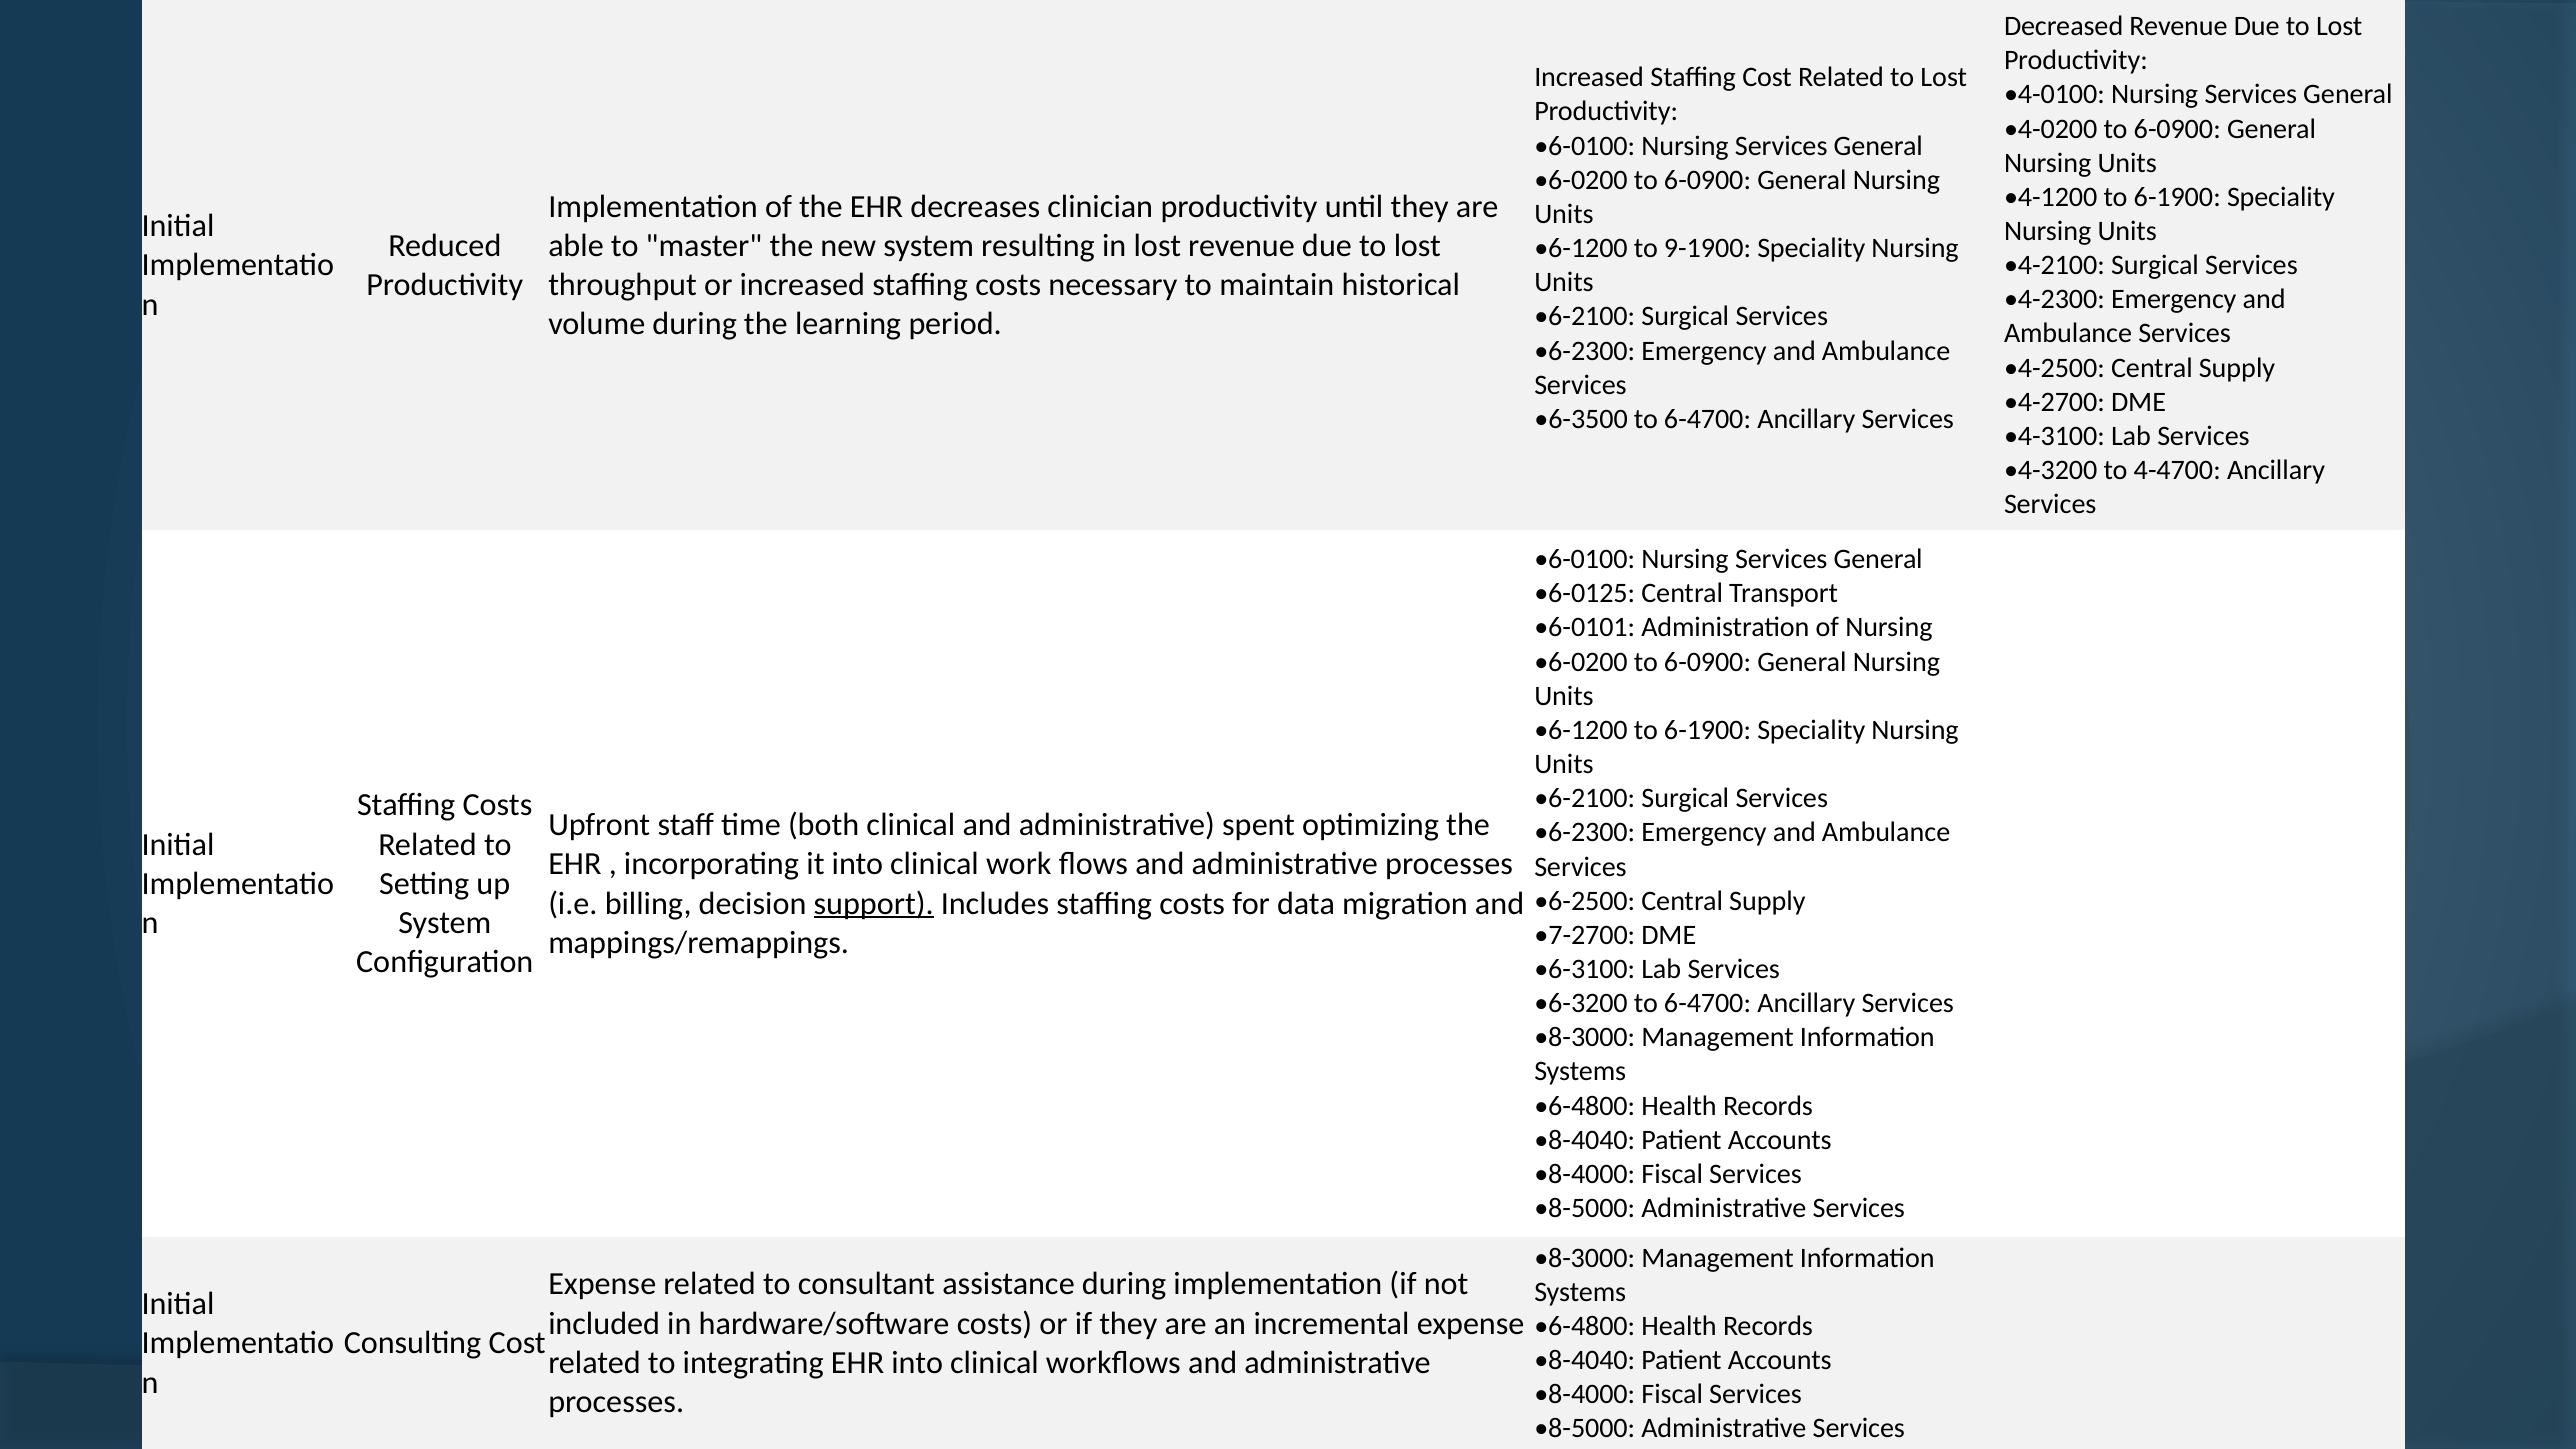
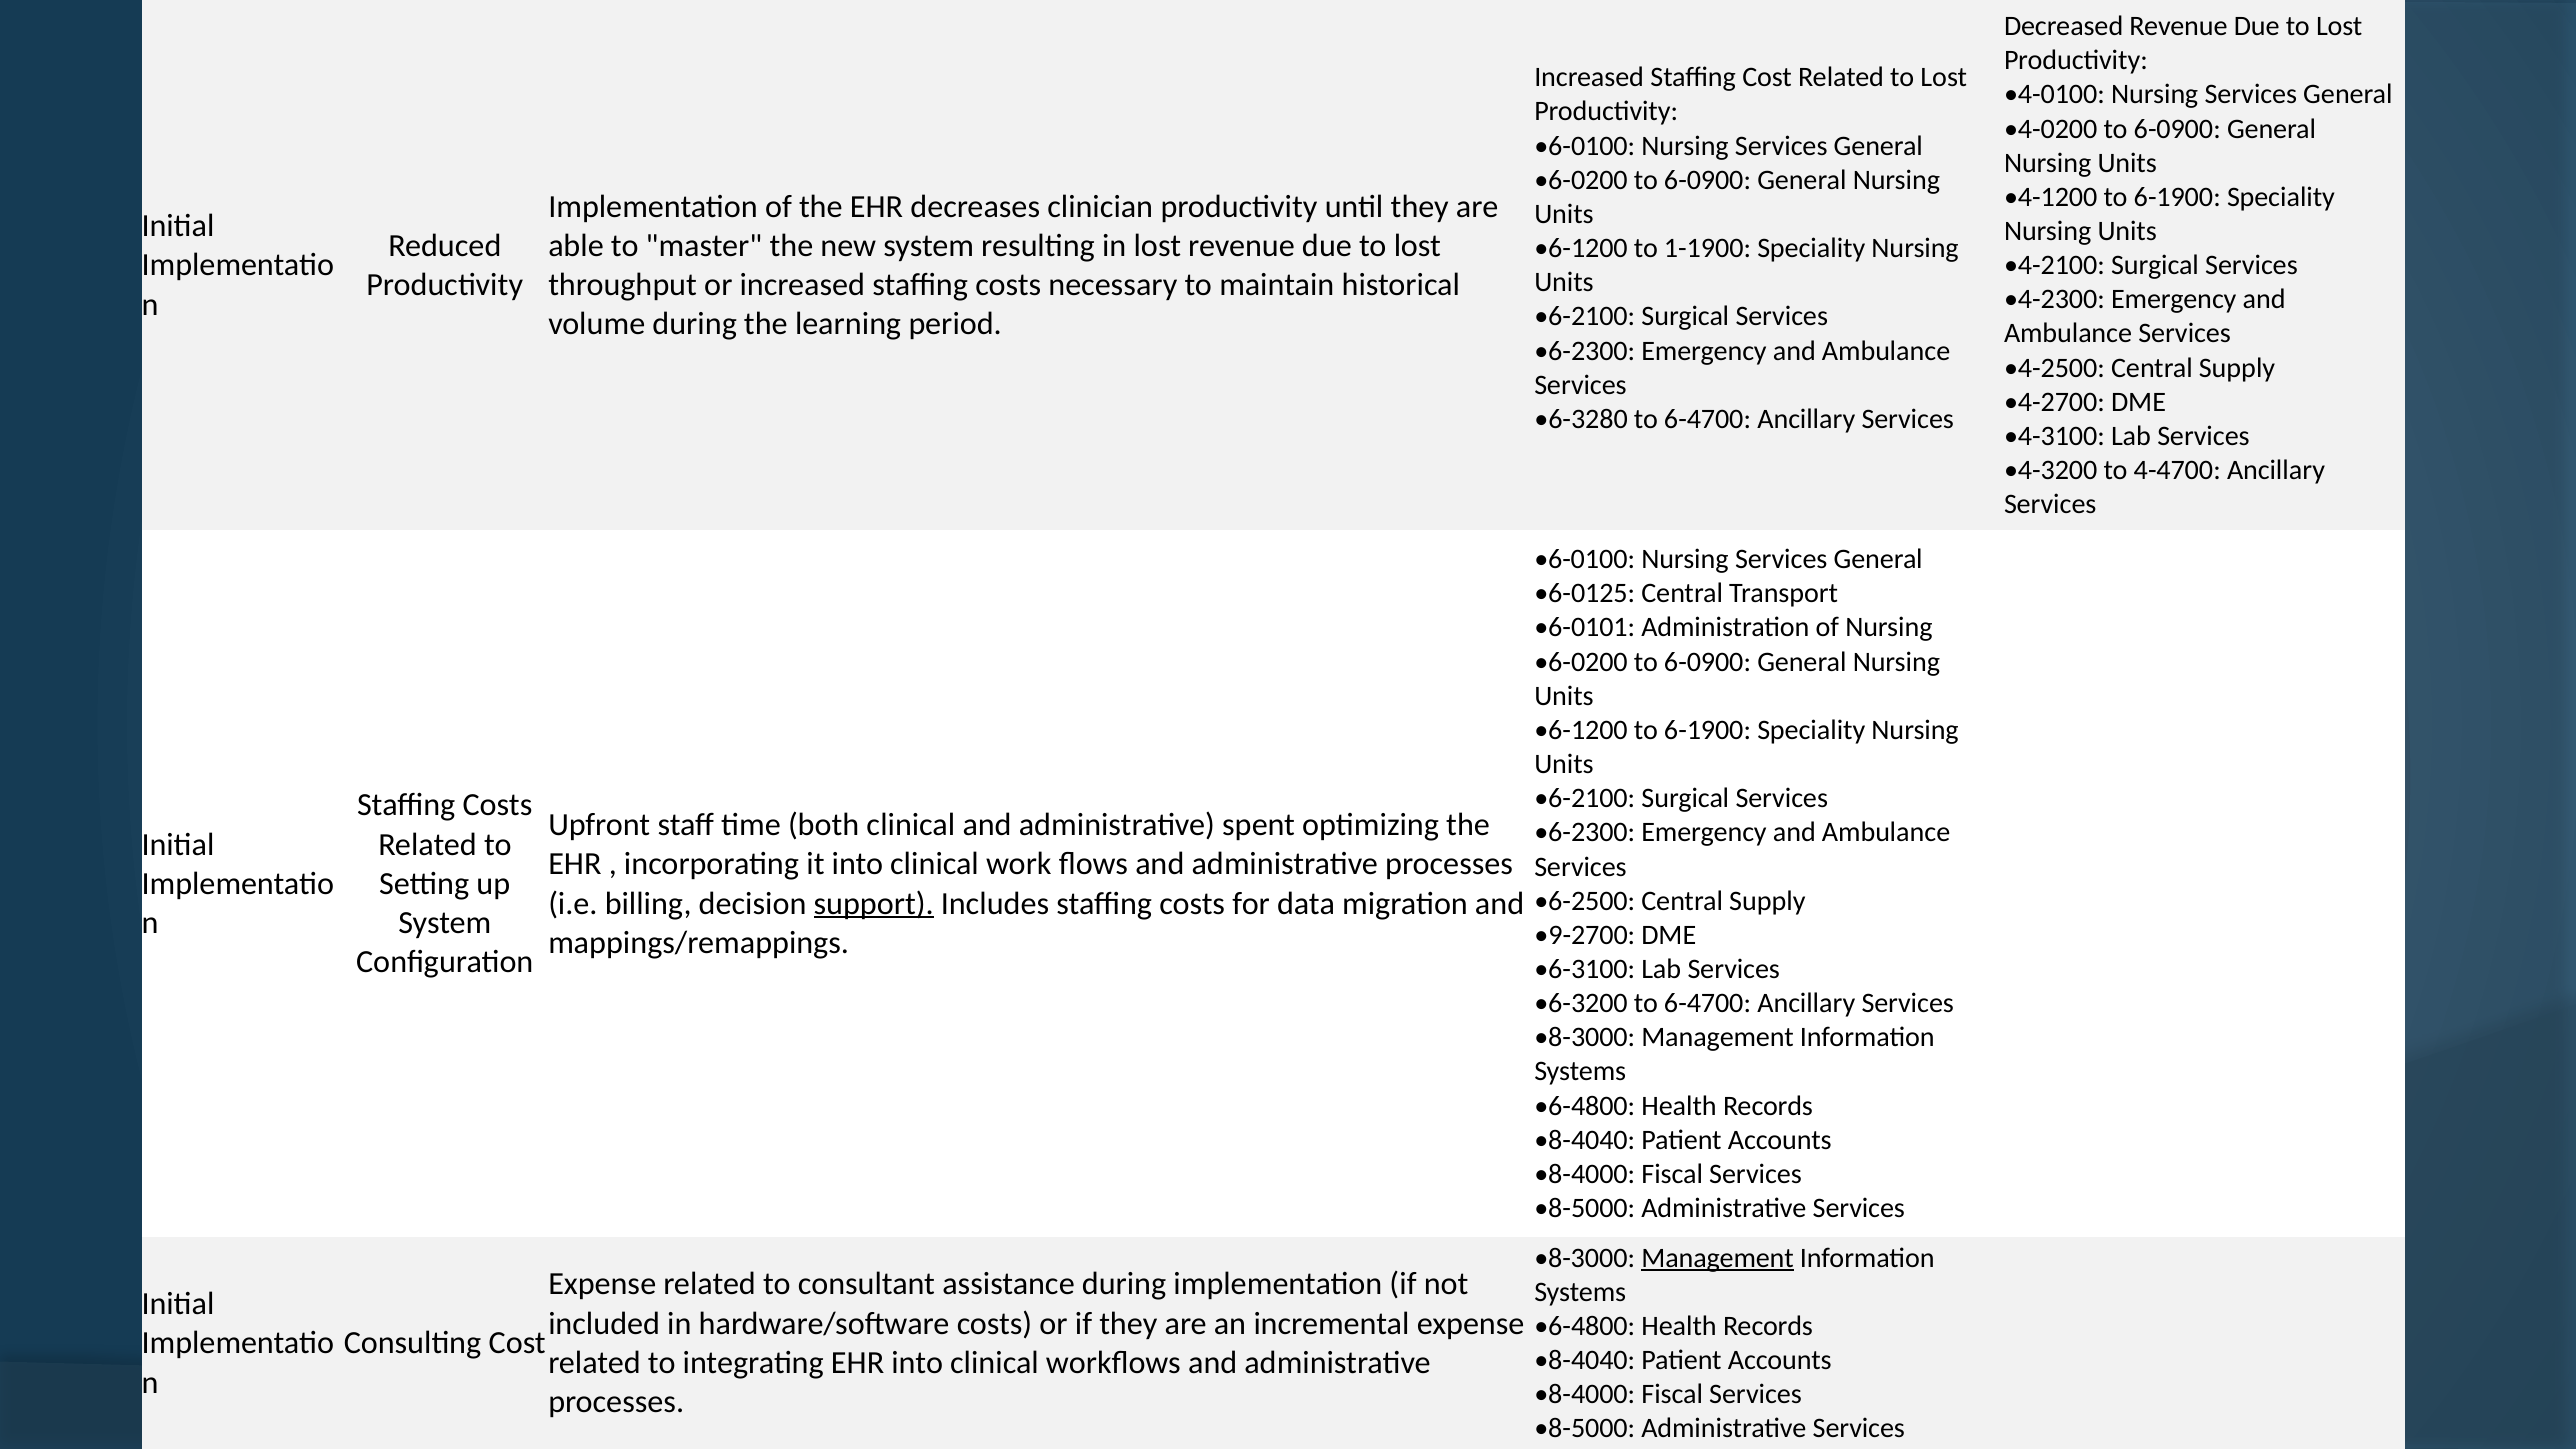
9-1900: 9-1900 -> 1-1900 (1708, 248)
•6-3500: •6-3500 -> •6-3280 (1581, 419)
•7-2700: •7-2700 -> •9-2700 (1585, 935)
Management underline: none -> present (1718, 1258)
